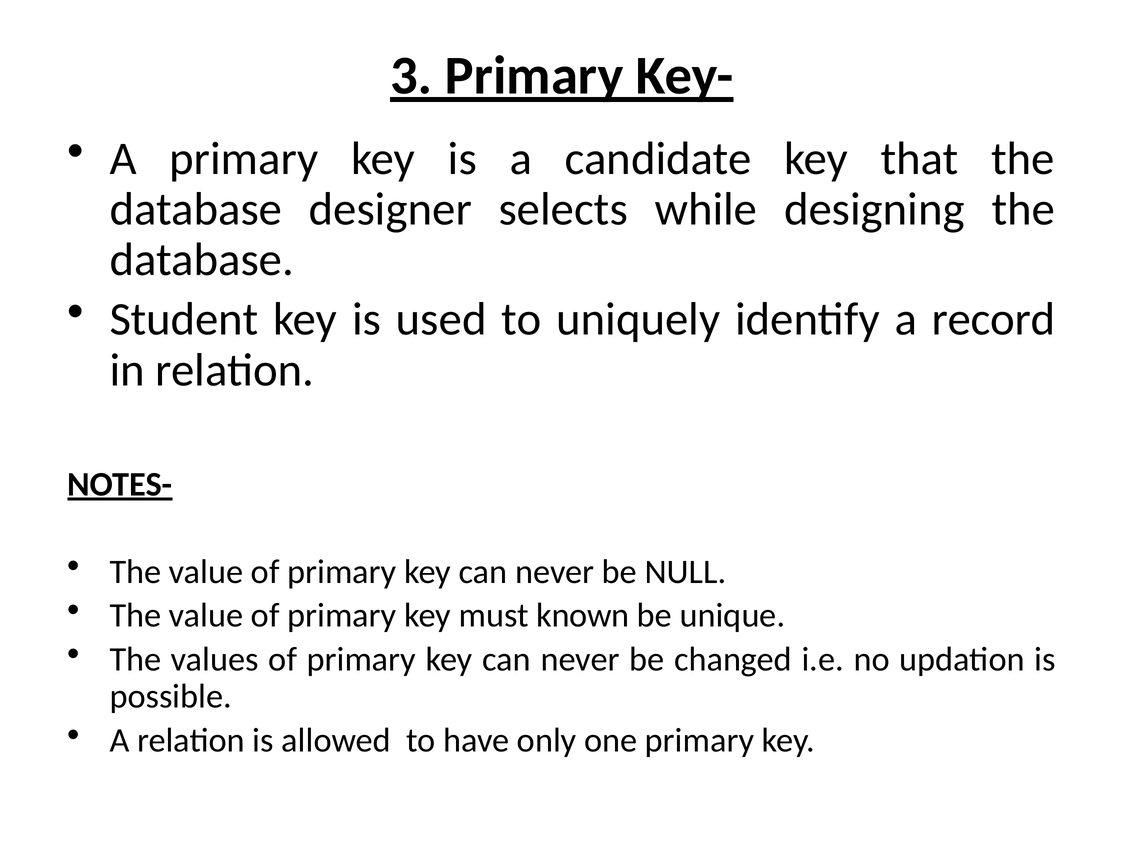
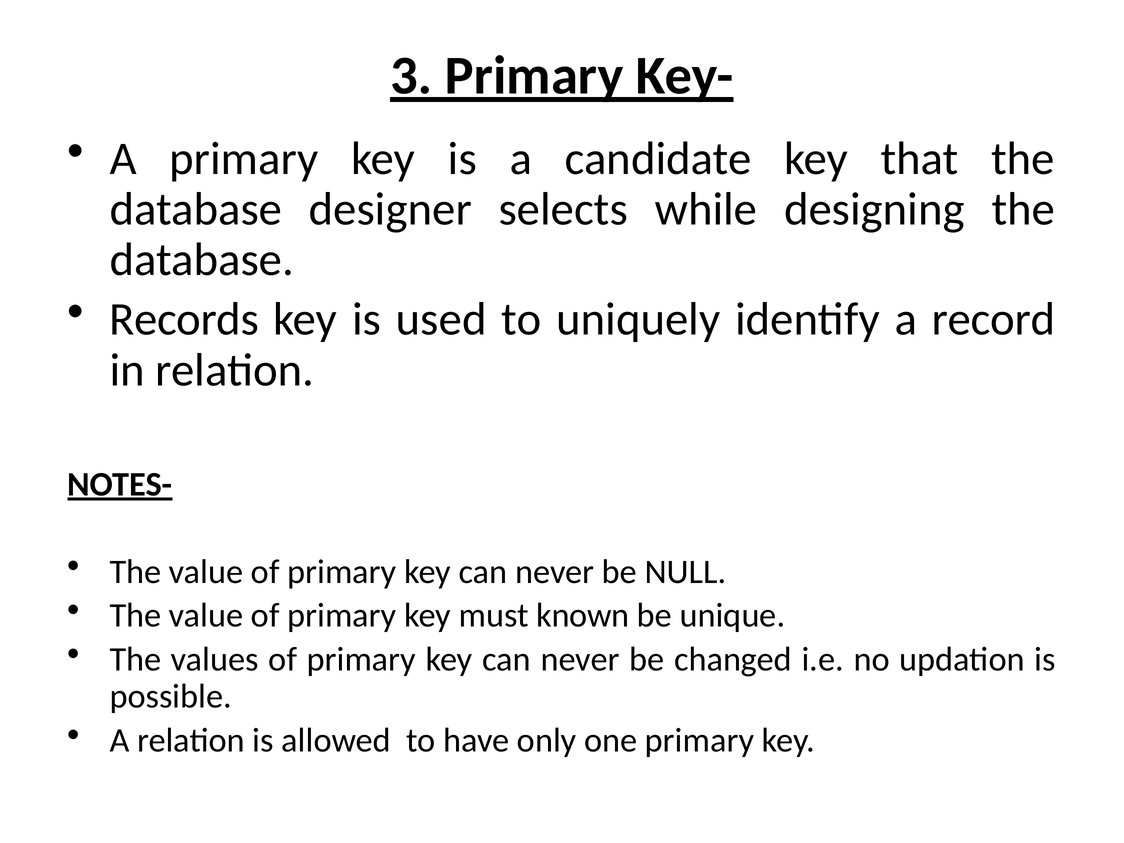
Student: Student -> Records (184, 319)
